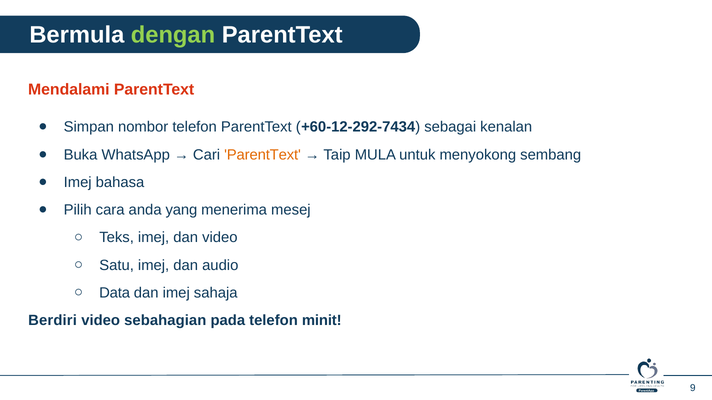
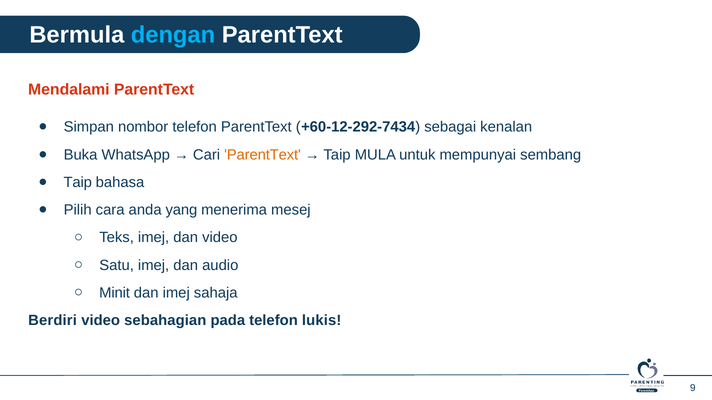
dengan colour: light green -> light blue (173, 35)
menyokong: menyokong -> mempunyai (478, 155)
Imej: Imej -> Taip (78, 183)
Data: Data -> Minit (115, 293)
minit: minit -> lukis (322, 321)
